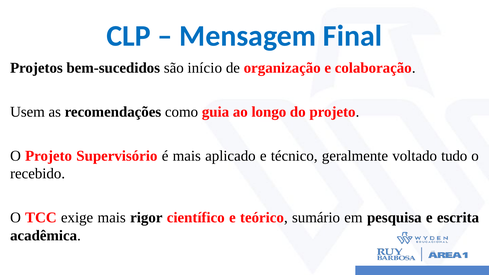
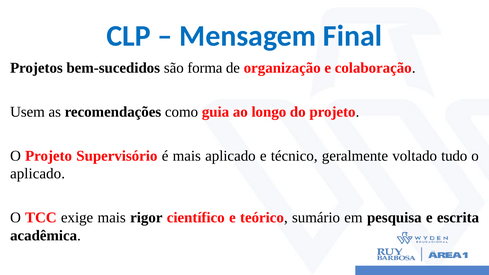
início: início -> forma (205, 68)
recebido: recebido -> aplicado (38, 174)
